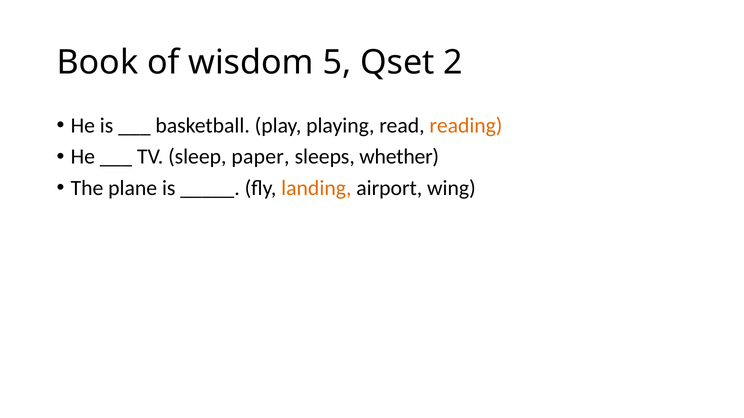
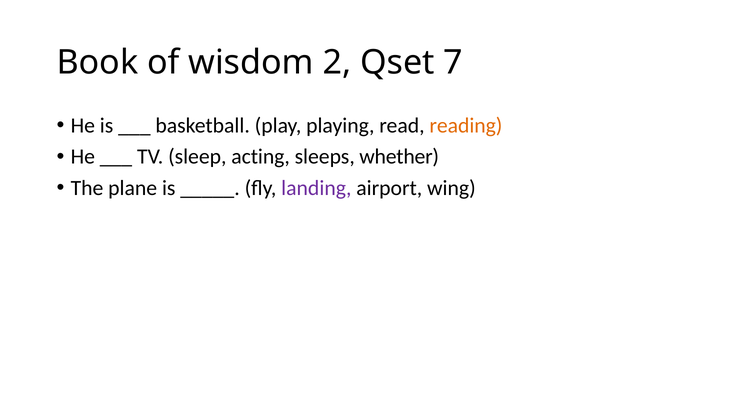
5: 5 -> 2 (337, 62)
2: 2 -> 7 (453, 62)
paper: paper -> acting (261, 157)
landing colour: orange -> purple (316, 188)
